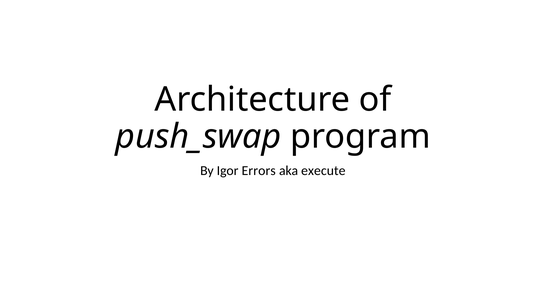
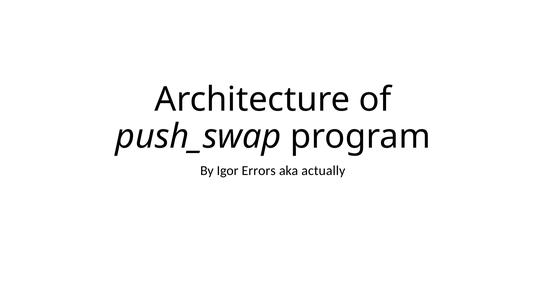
execute: execute -> actually (323, 171)
